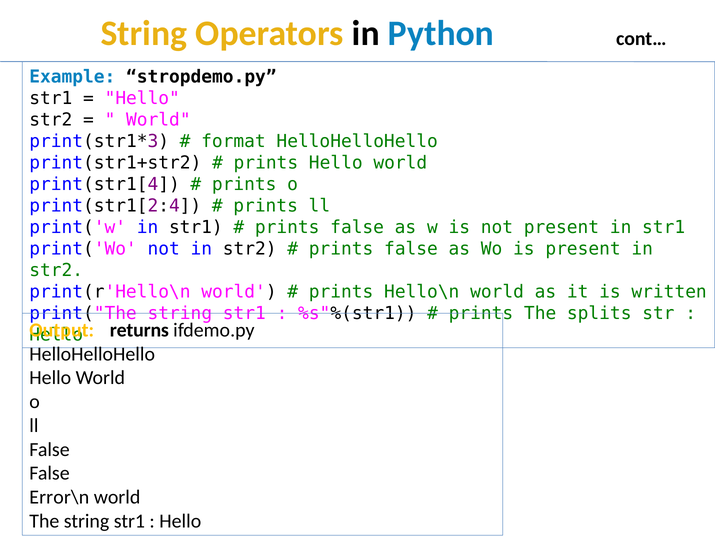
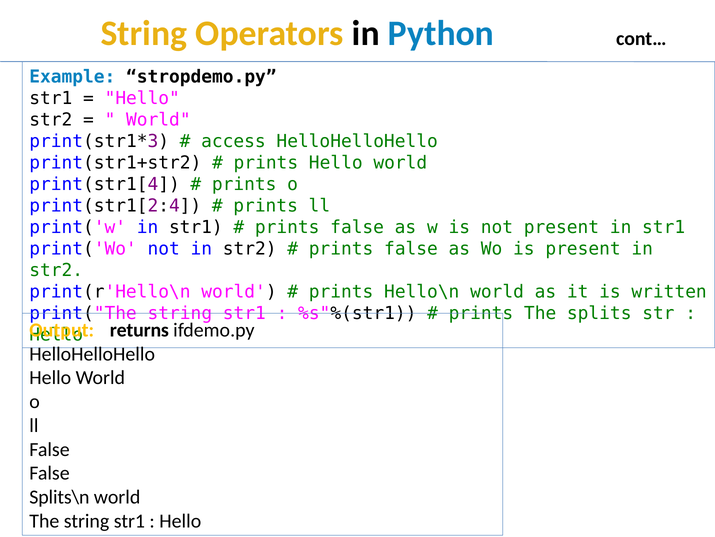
format: format -> access (233, 141)
Error\n: Error\n -> Splits\n (59, 497)
